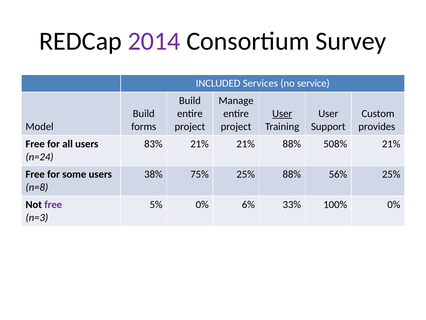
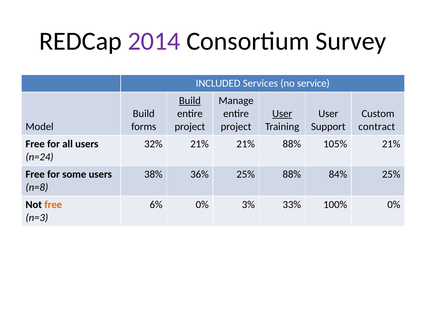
Build underline: none -> present (190, 101)
provides: provides -> contract (377, 127)
83%: 83% -> 32% (153, 144)
508%: 508% -> 105% (335, 144)
75%: 75% -> 36% (200, 174)
56%: 56% -> 84% (338, 174)
free colour: purple -> orange (53, 204)
5%: 5% -> 6% (156, 204)
6%: 6% -> 3% (248, 204)
